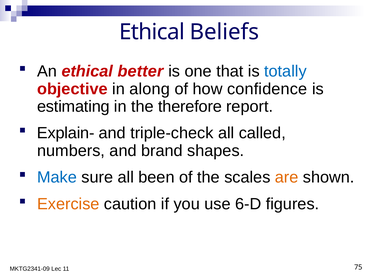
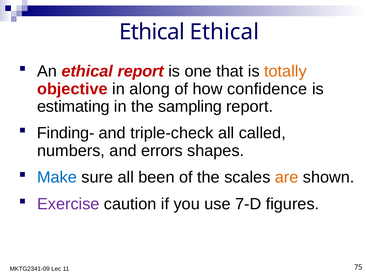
Ethical Beliefs: Beliefs -> Ethical (224, 32)
ethical better: better -> report (141, 71)
totally colour: blue -> orange (285, 71)
therefore: therefore -> sampling (190, 107)
Explain-: Explain- -> Finding- (66, 133)
brand: brand -> errors (162, 151)
Exercise colour: orange -> purple (68, 204)
6-D: 6-D -> 7-D (248, 204)
